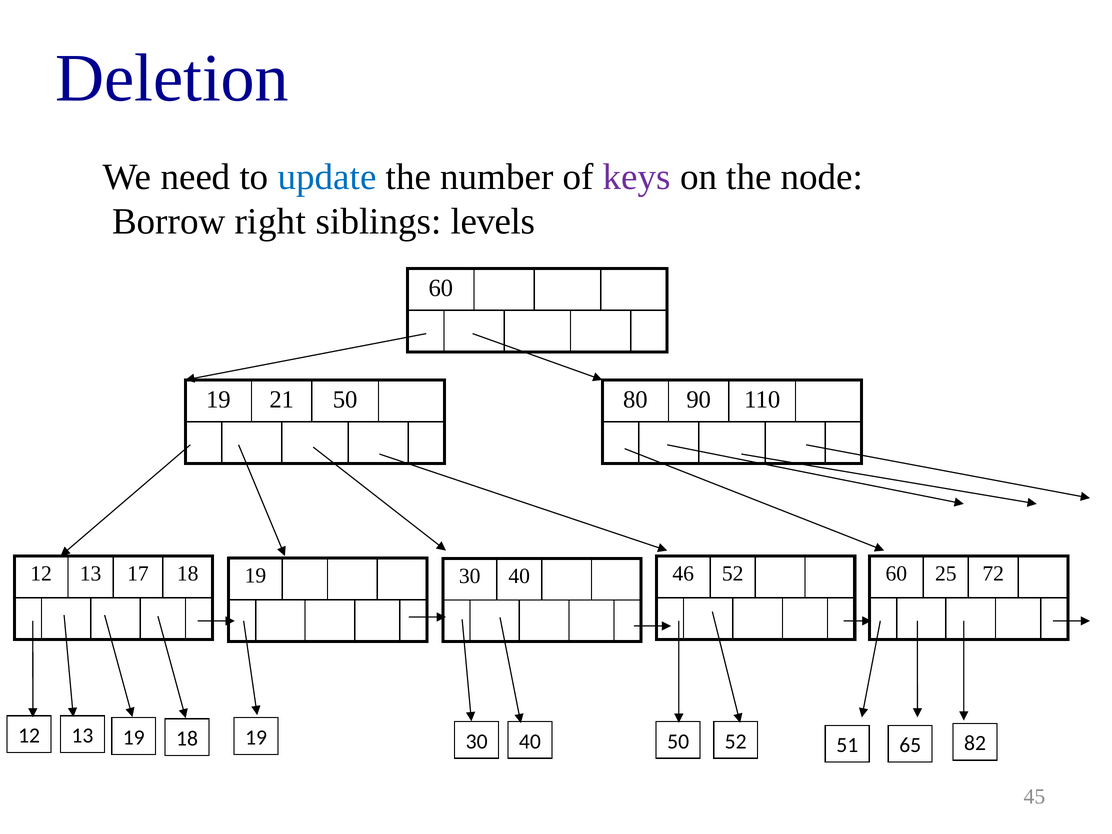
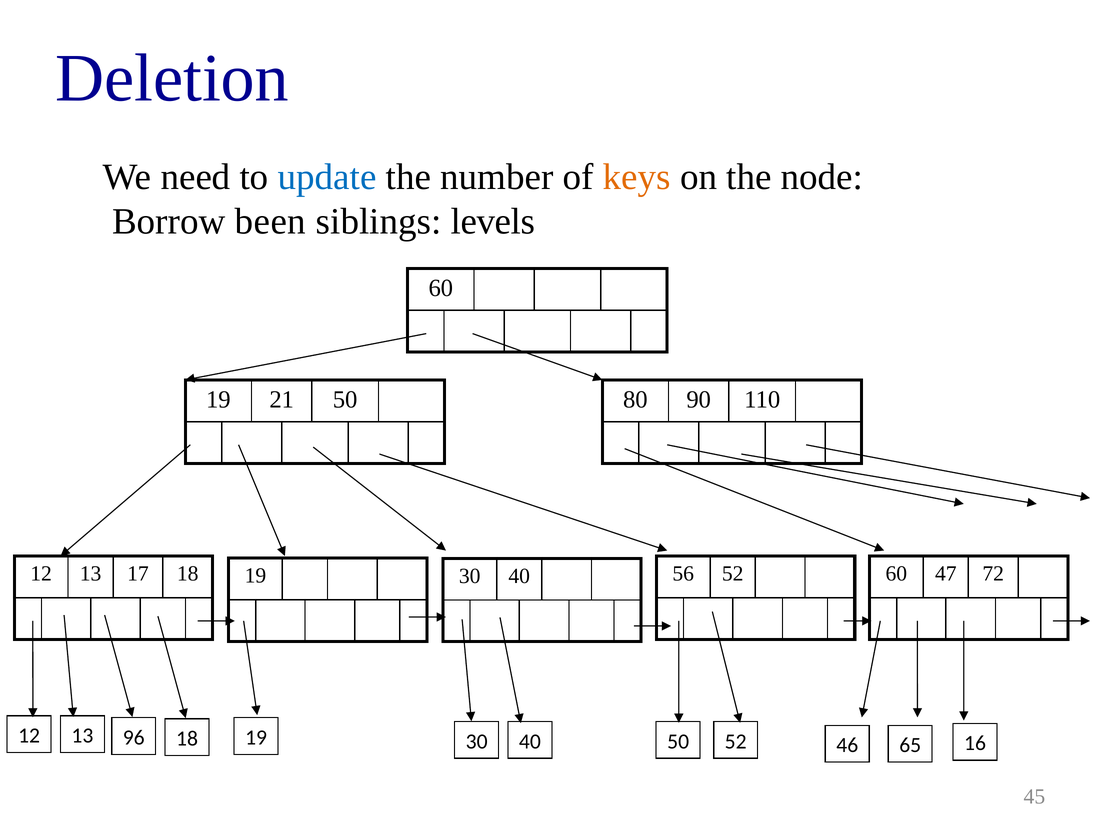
keys colour: purple -> orange (637, 177)
right: right -> been (270, 221)
46: 46 -> 56 (683, 574)
25: 25 -> 47 (946, 574)
13 19: 19 -> 96 (134, 738)
51: 51 -> 46 (847, 745)
82: 82 -> 16 (975, 743)
